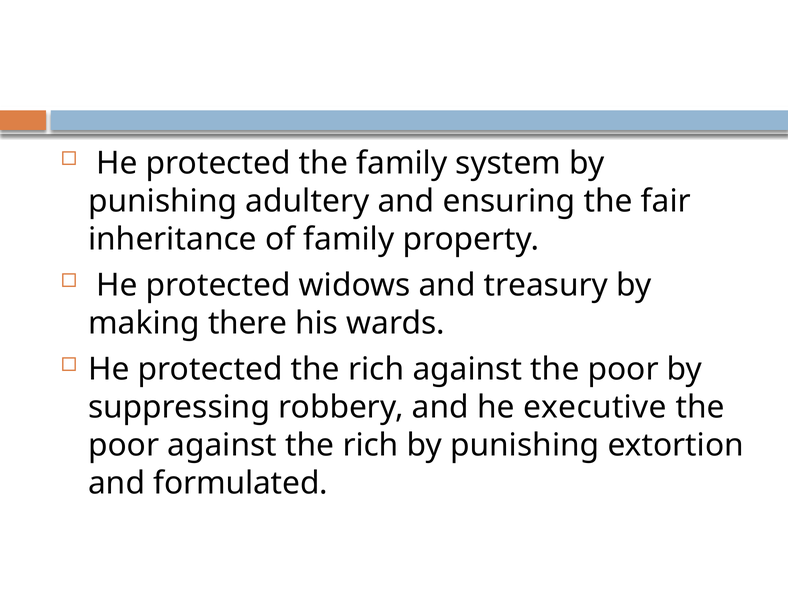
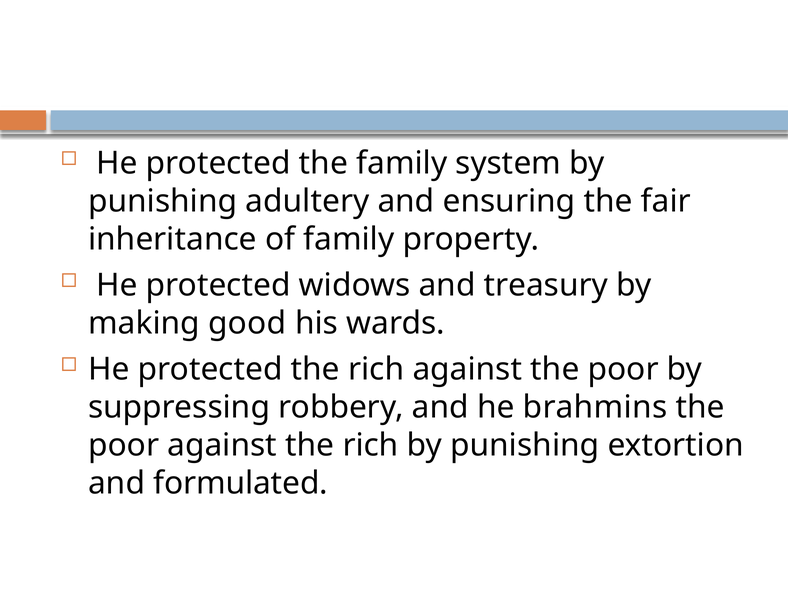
there: there -> good (247, 323)
executive: executive -> brahmins (595, 407)
